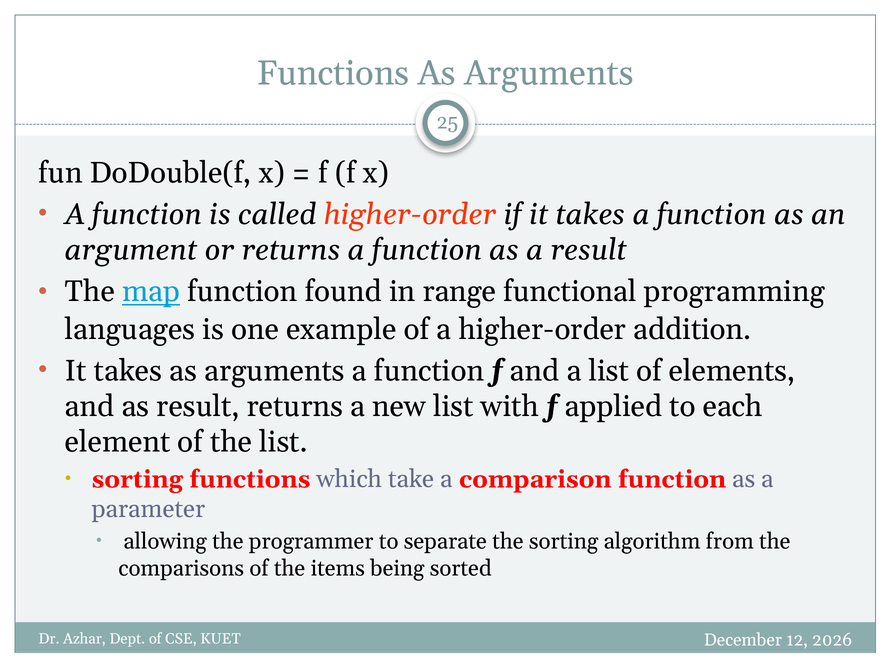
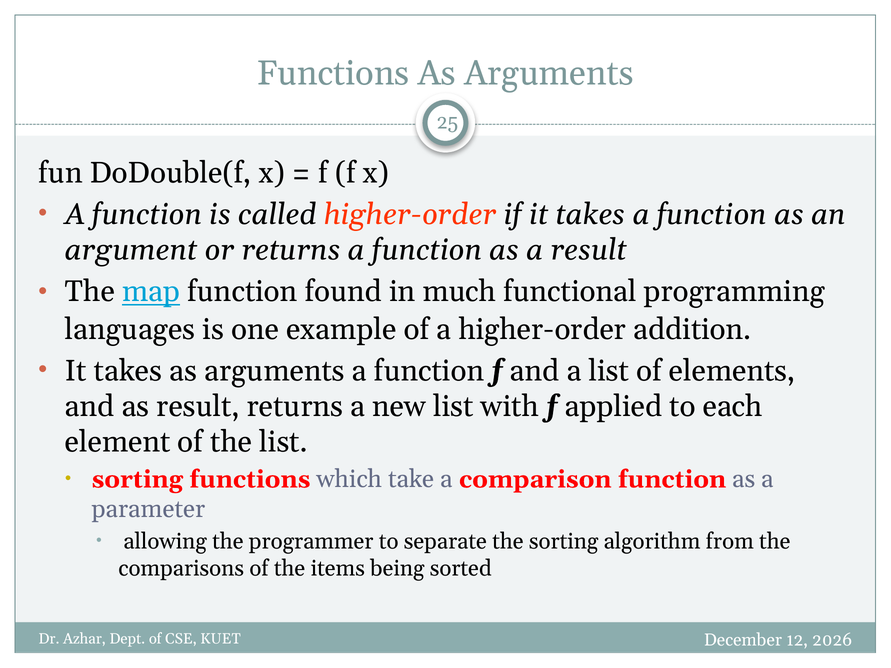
range: range -> much (459, 292)
